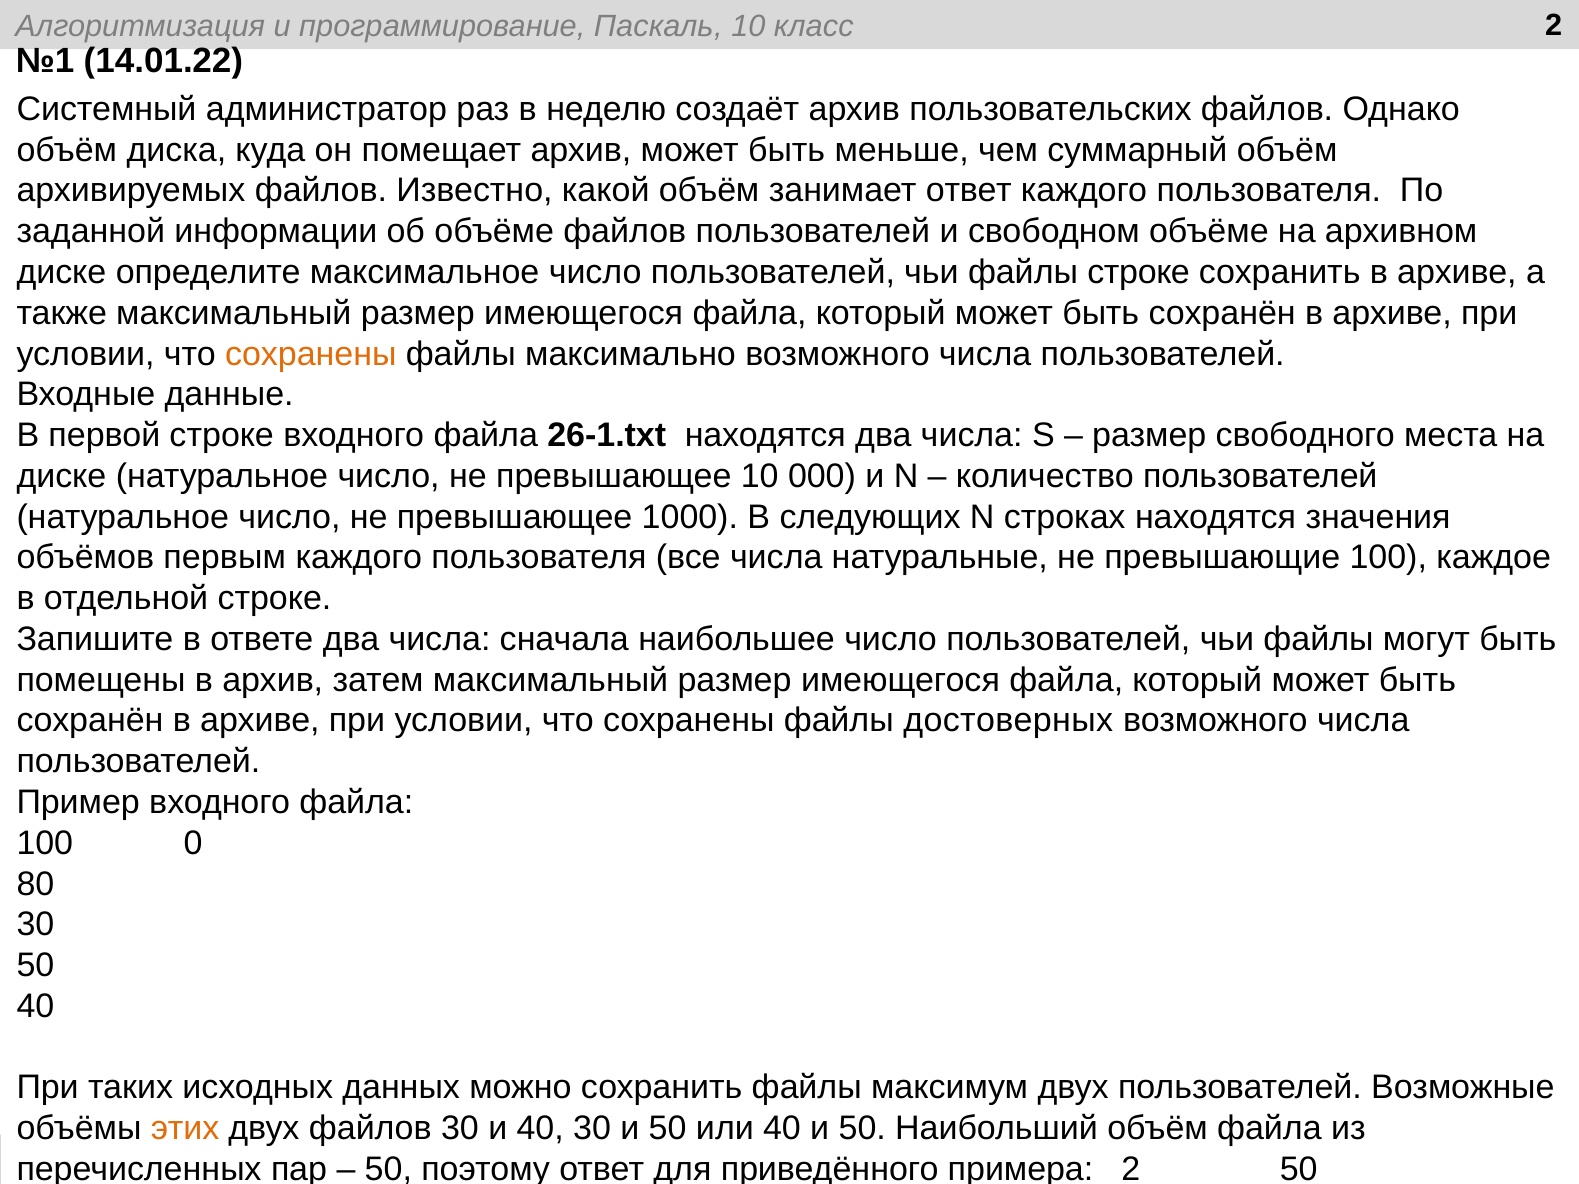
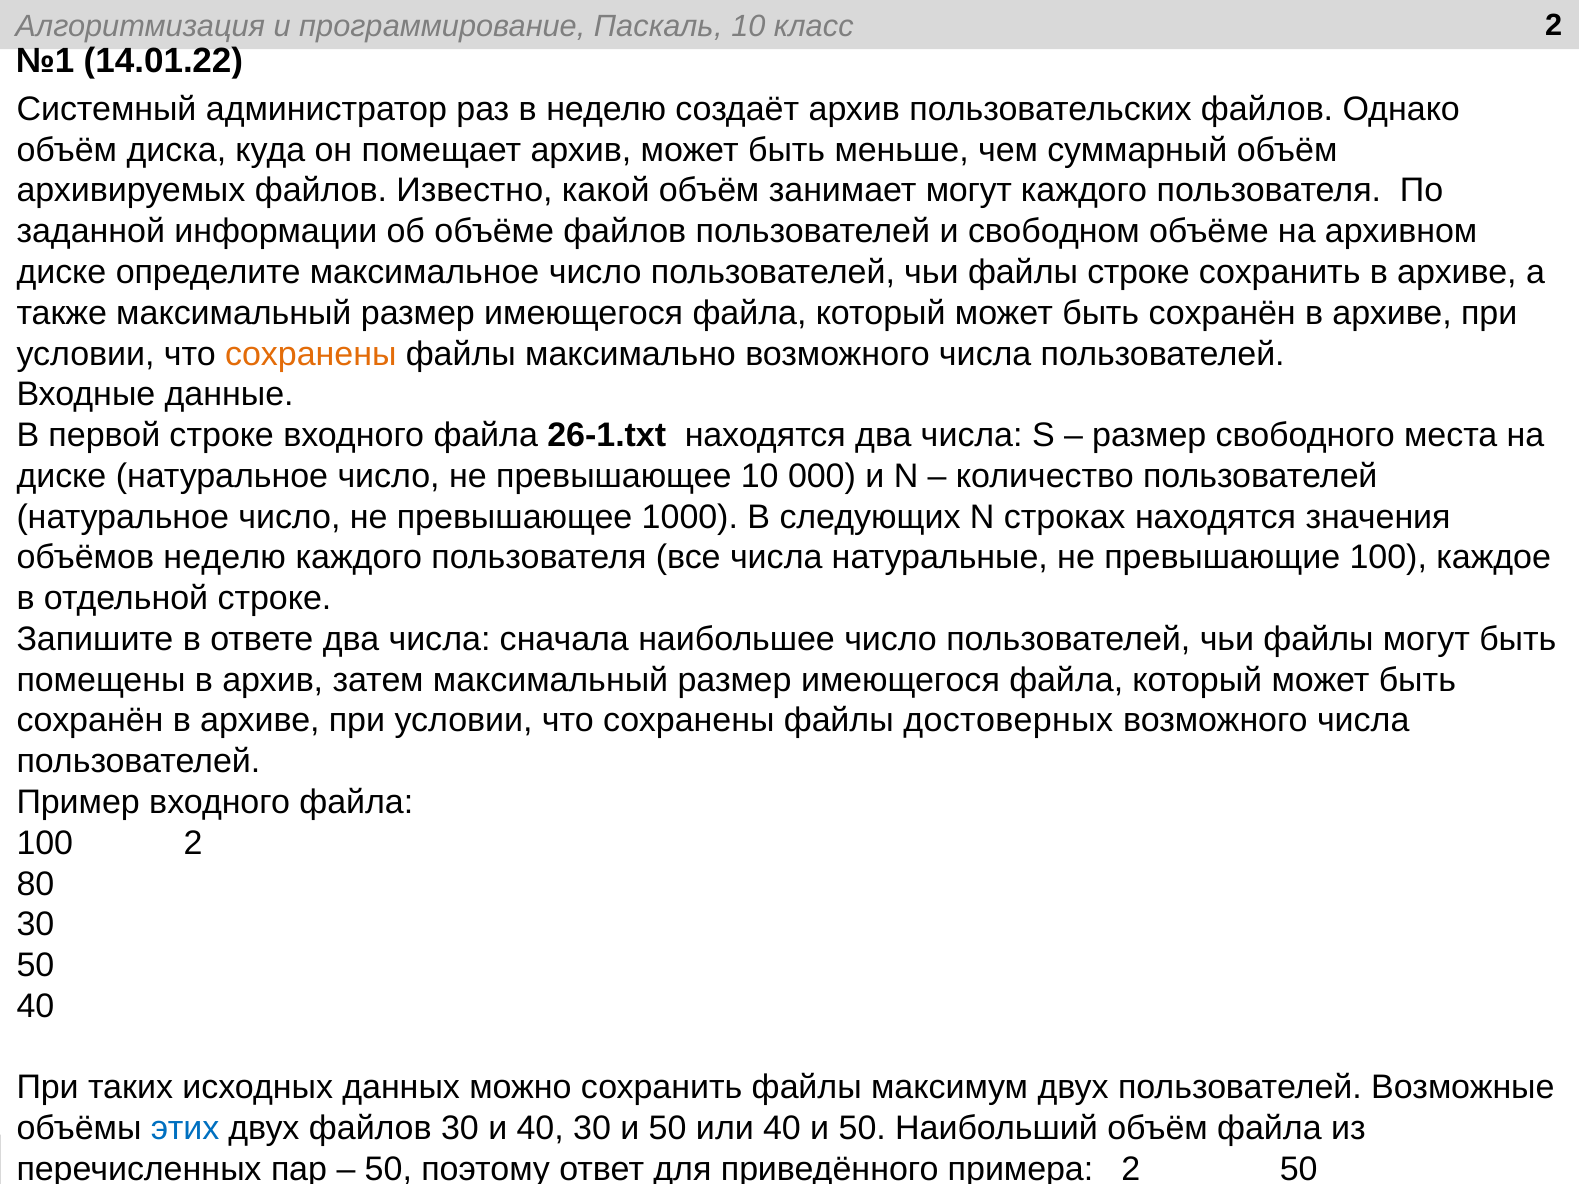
занимает ответ: ответ -> могут (969, 191)
объёмов первым: первым -> неделю (225, 558)
100 0: 0 -> 2 (193, 843)
этих colour: orange -> blue (185, 1129)
